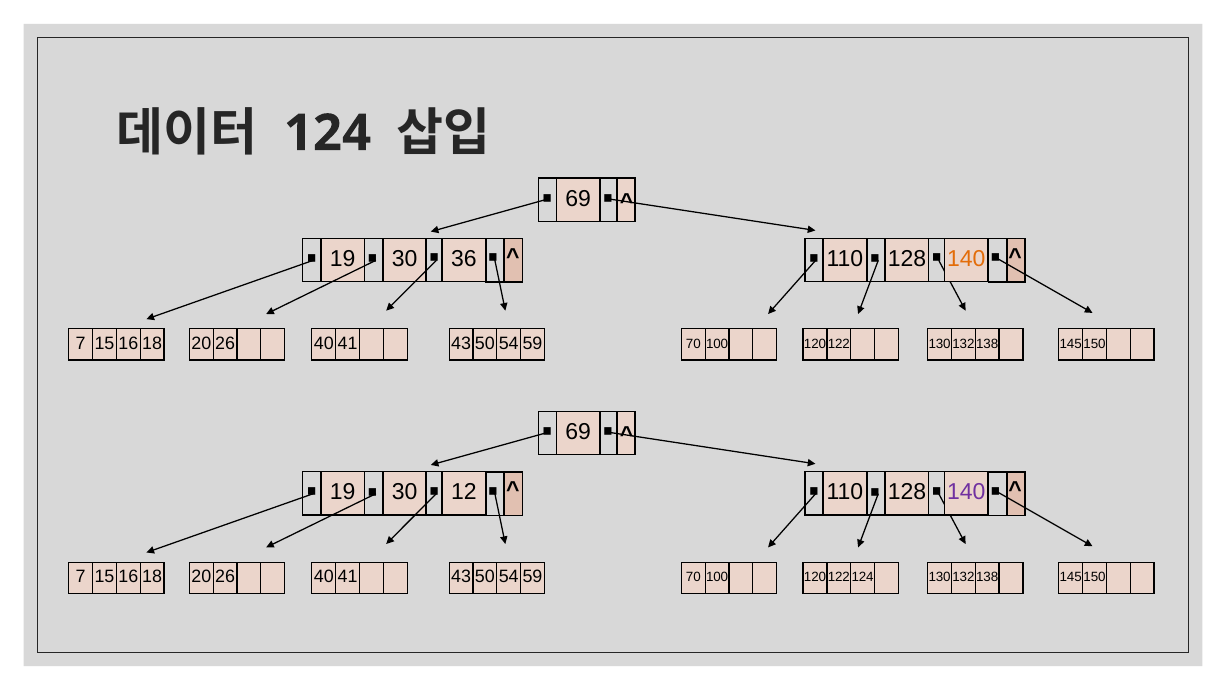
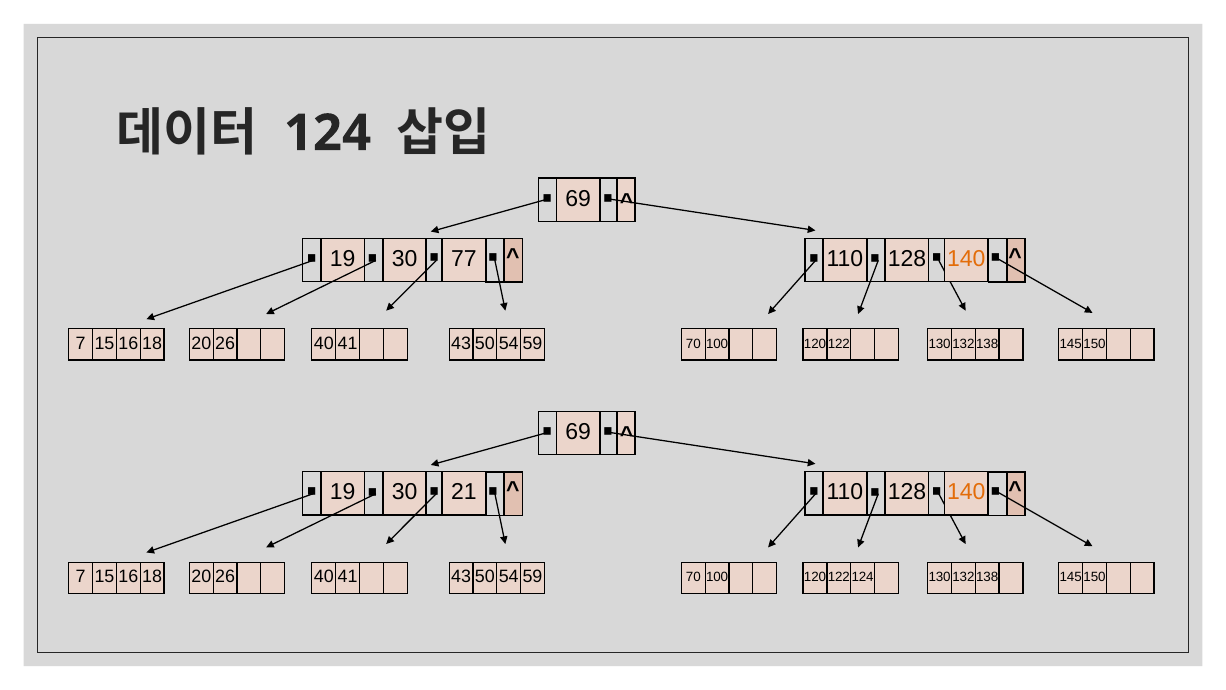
36: 36 -> 77 (464, 259)
12: 12 -> 21 (464, 492)
140 colour: purple -> orange (966, 492)
